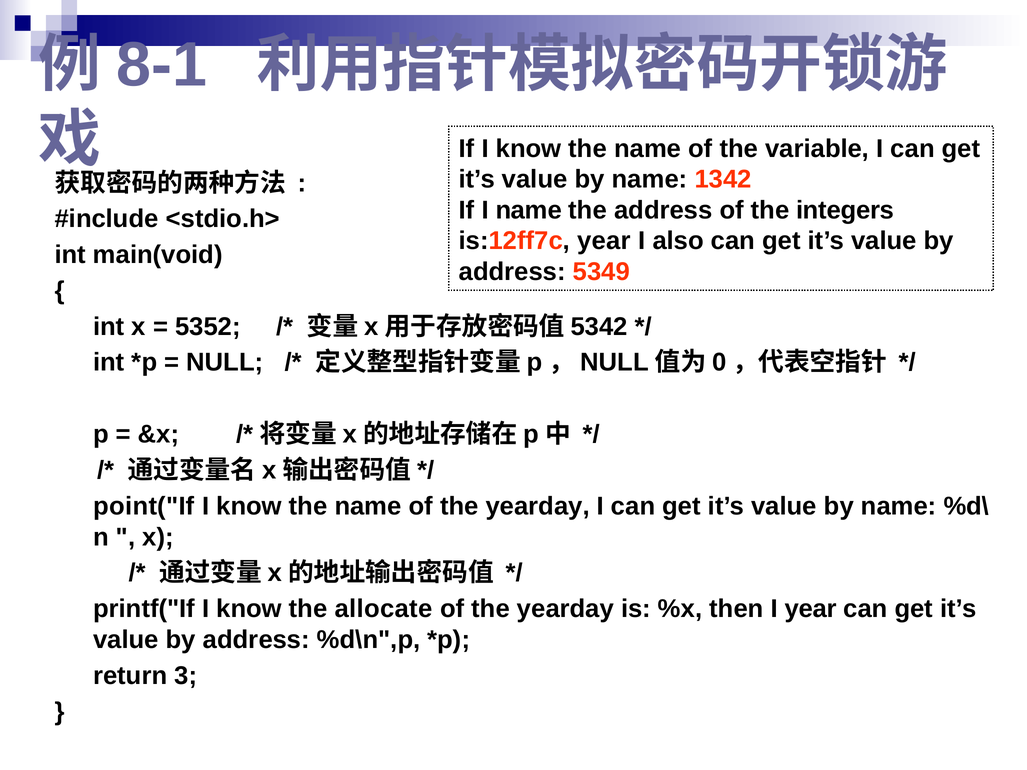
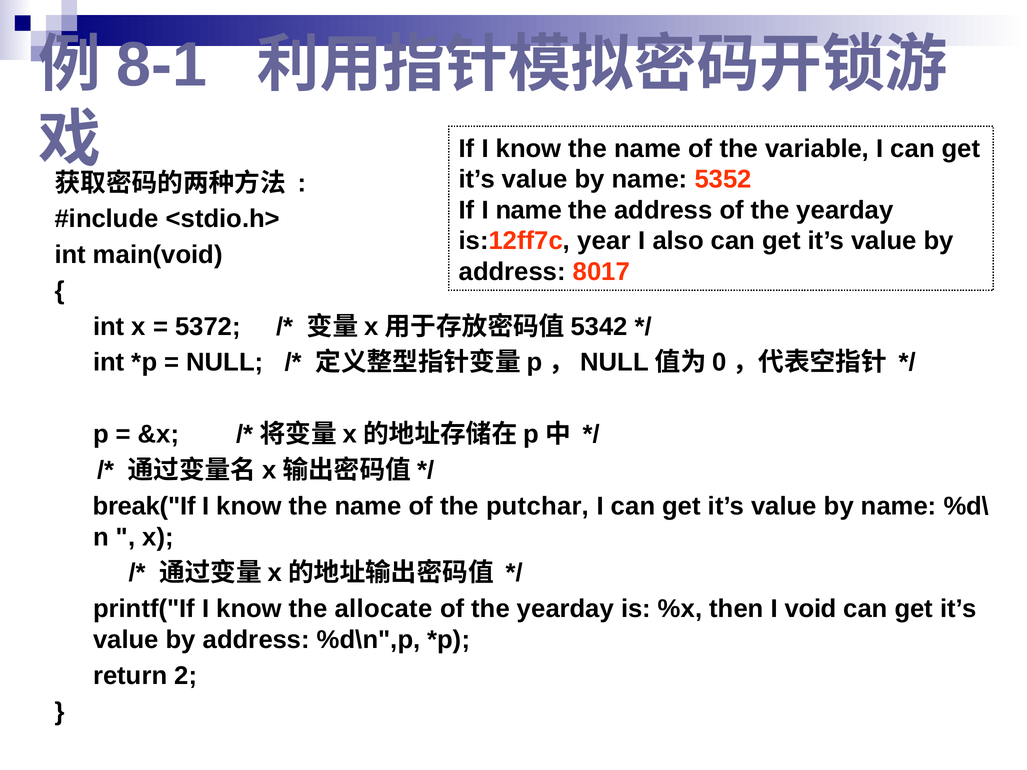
1342: 1342 -> 5352 (723, 179)
address of the integers: integers -> yearday (845, 210)
5349: 5349 -> 8017 (601, 272)
5352: 5352 -> 5372 (208, 327)
point("If: point("If -> break("If (144, 506)
name of the yearday: yearday -> putchar (538, 506)
I year: year -> void (811, 609)
3: 3 -> 2 (186, 676)
